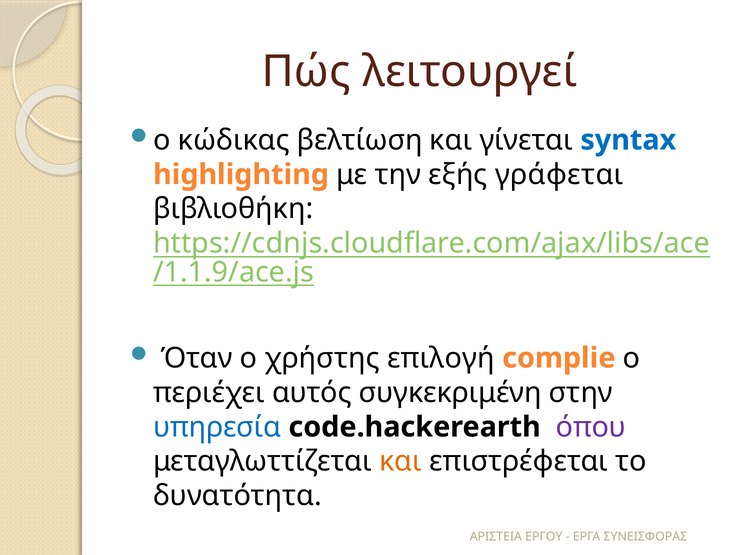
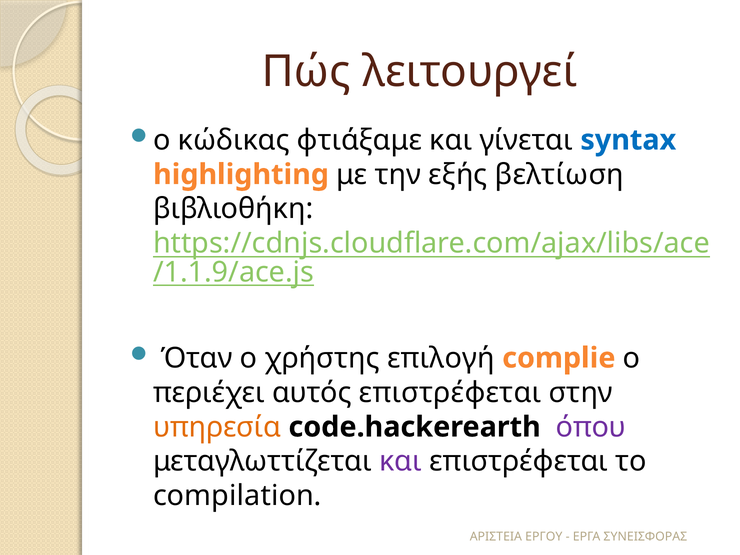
βελτίωση: βελτίωση -> φτιάξαμε (360, 140)
γράφεται: γράφεται -> βελτίωση (559, 175)
αυτός συγκεκριμένη: συγκεκριμένη -> επιστρέφεται (450, 393)
υπηρεσία colour: blue -> orange (217, 427)
και colour: orange -> purple (400, 461)
δυνατότητα: δυνατότητα -> compilation (237, 496)
